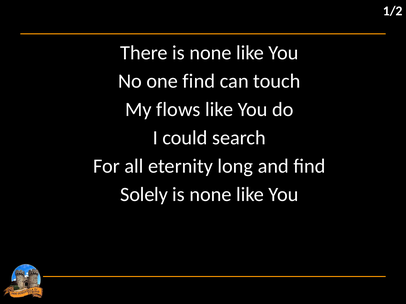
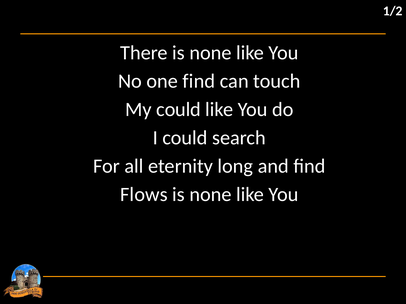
My flows: flows -> could (179, 110)
Solely: Solely -> Flows (144, 195)
